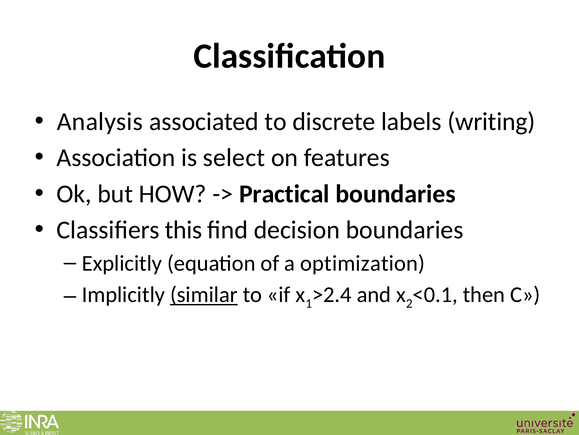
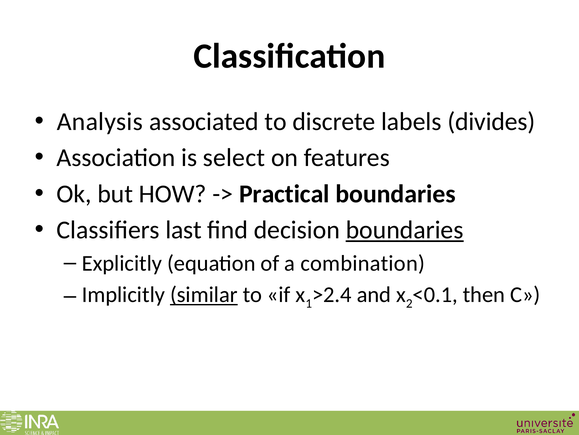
writing: writing -> divides (491, 121)
this: this -> last (184, 230)
boundaries underline: none -> present (405, 230)
optimization: optimization -> combination (363, 263)
